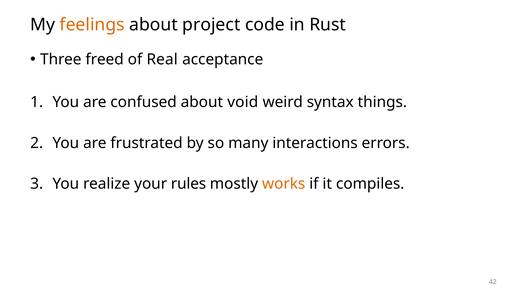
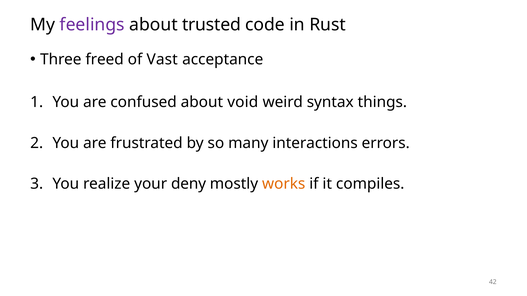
feelings colour: orange -> purple (92, 25)
project: project -> trusted (211, 25)
Real: Real -> Vast (162, 60)
rules: rules -> deny (189, 184)
